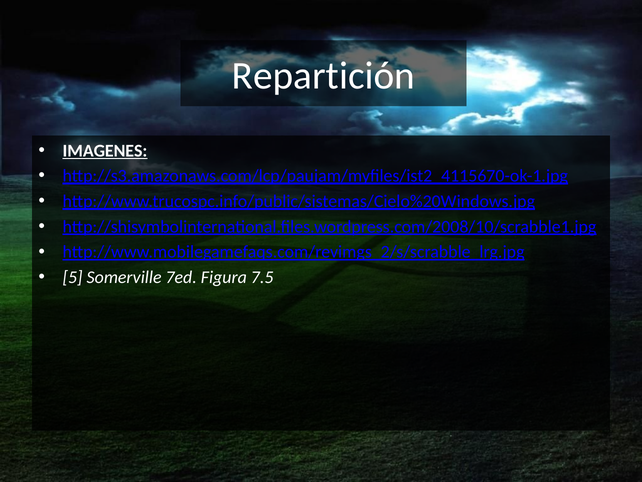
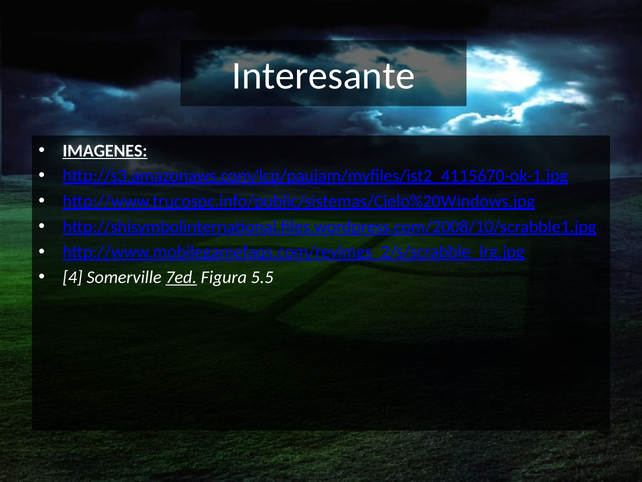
Repartición: Repartición -> Interesante (323, 76)
5: 5 -> 4 (73, 277)
7ed underline: none -> present (181, 277)
7.5: 7.5 -> 5.5 (262, 277)
